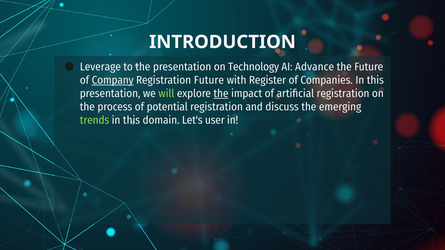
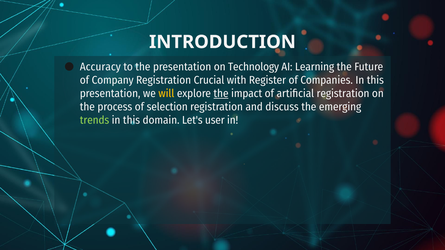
Leverage: Leverage -> Accuracy (100, 67)
Advance: Advance -> Learning (315, 67)
Company underline: present -> none (113, 80)
Registration Future: Future -> Crucial (209, 80)
will colour: light green -> yellow (166, 94)
potential: potential -> selection (167, 107)
